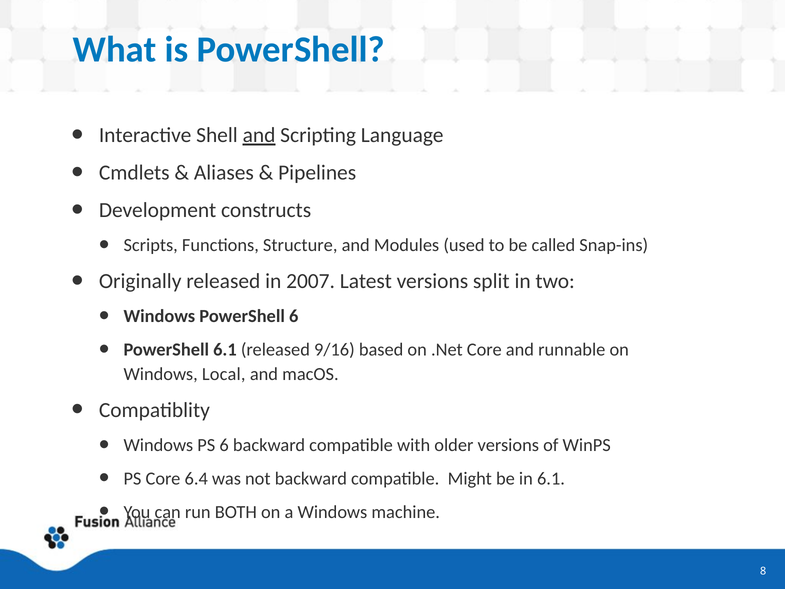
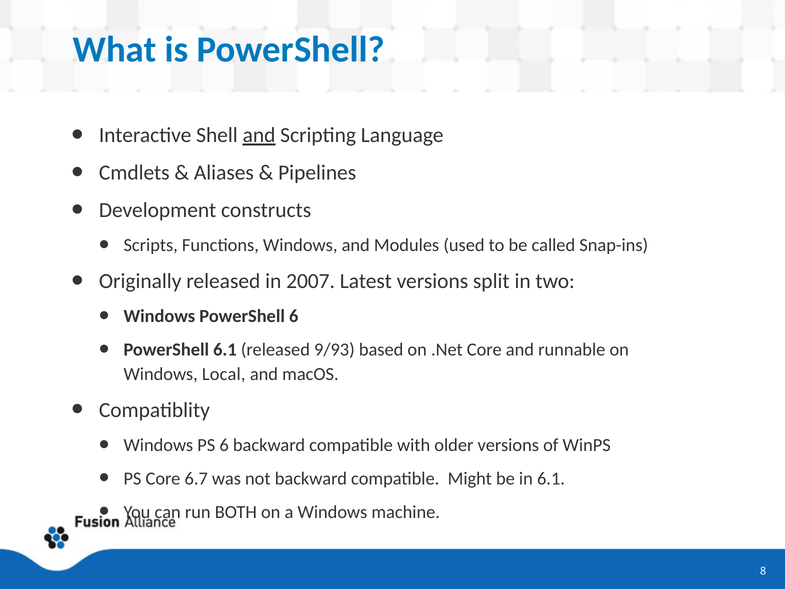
Functions Structure: Structure -> Windows (300, 245)
9/16: 9/16 -> 9/93 (334, 350)
6.4: 6.4 -> 6.7 (196, 478)
